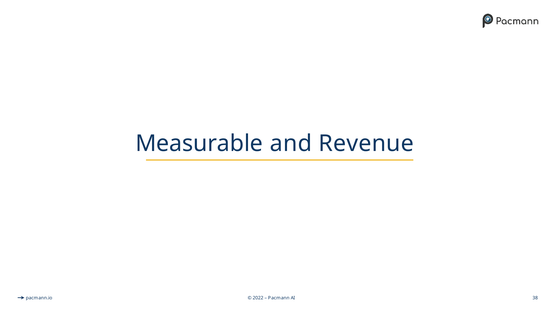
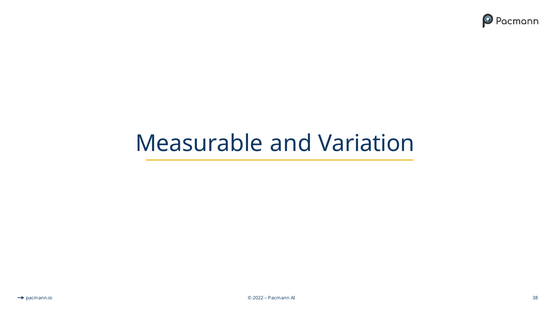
Revenue: Revenue -> Variation (366, 144)
